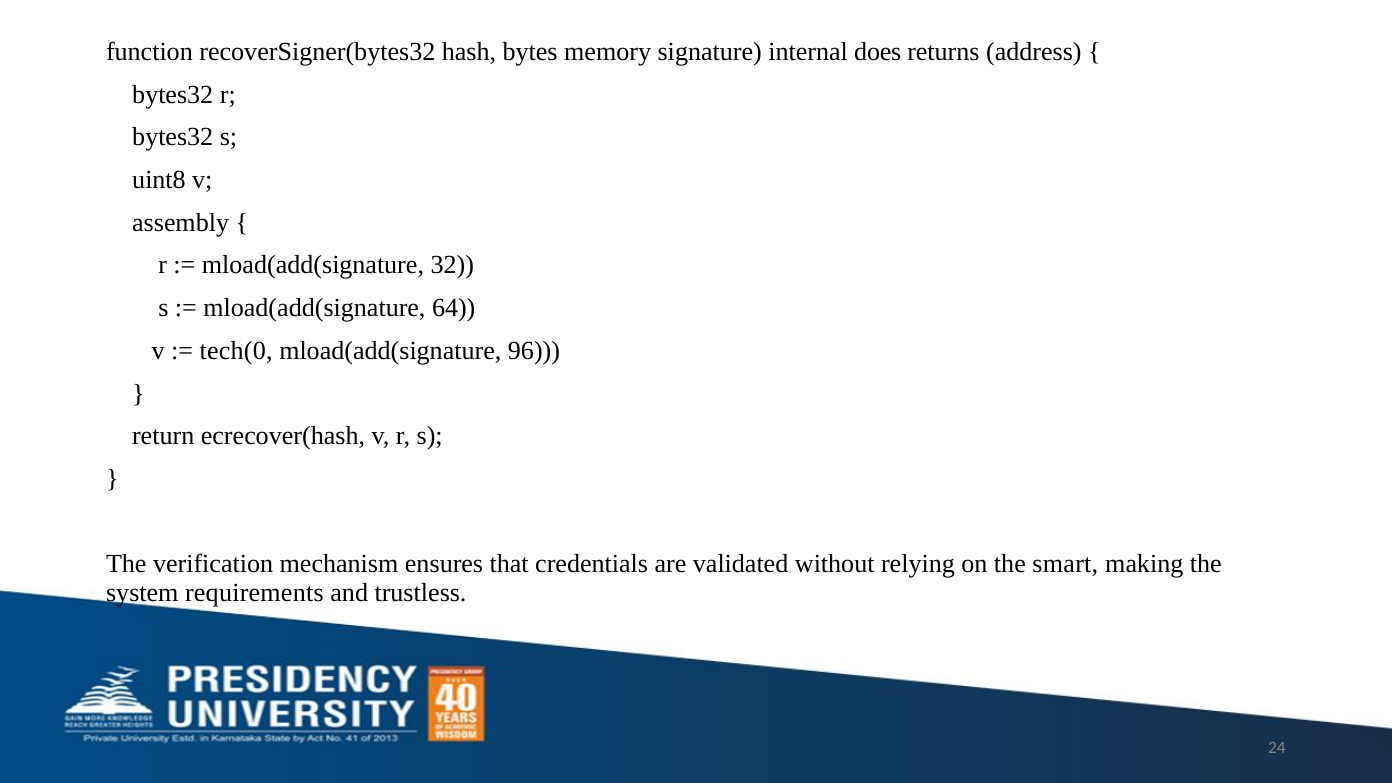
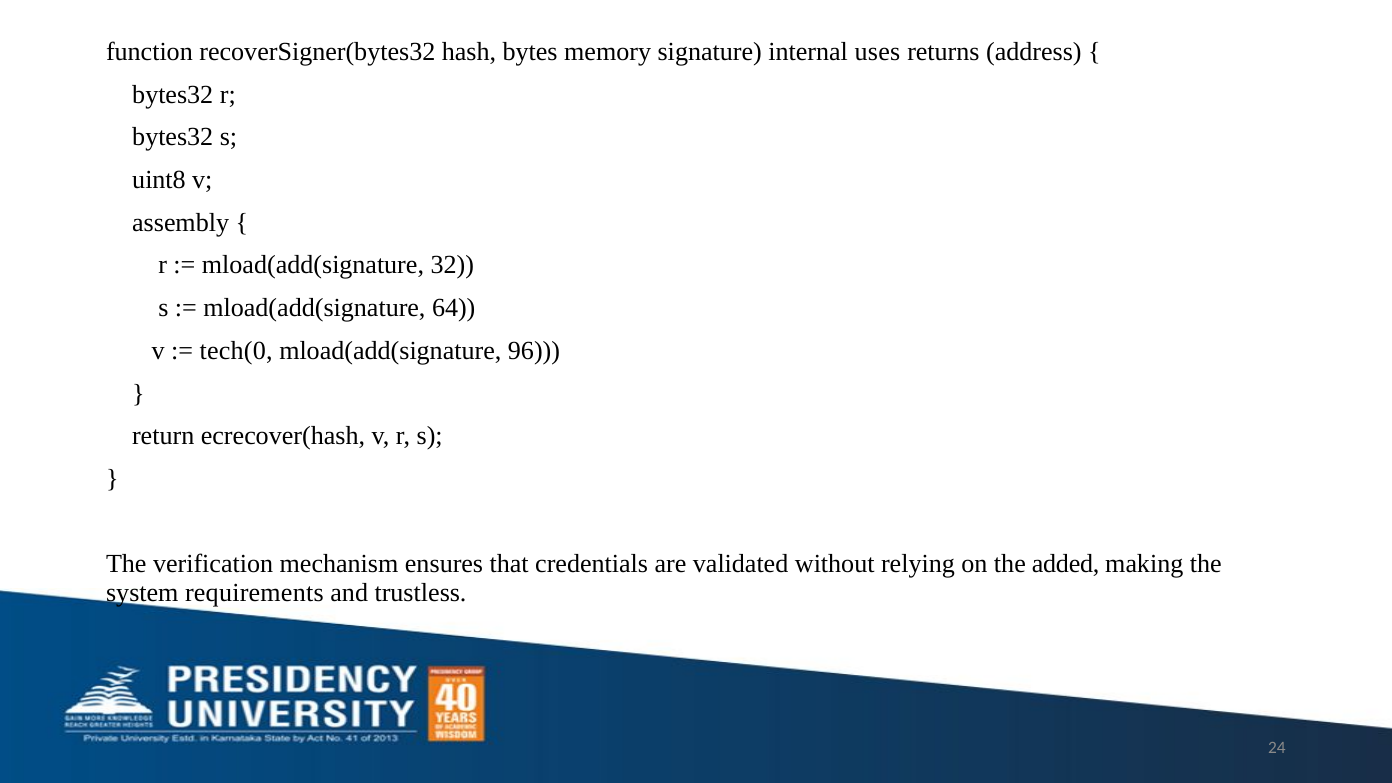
does: does -> uses (877, 52)
smart: smart -> added (1066, 564)
